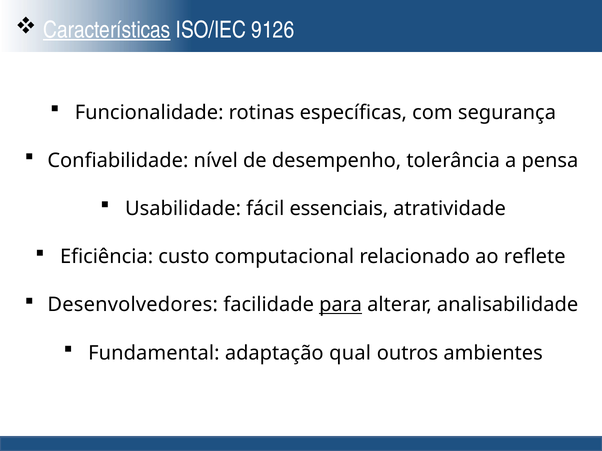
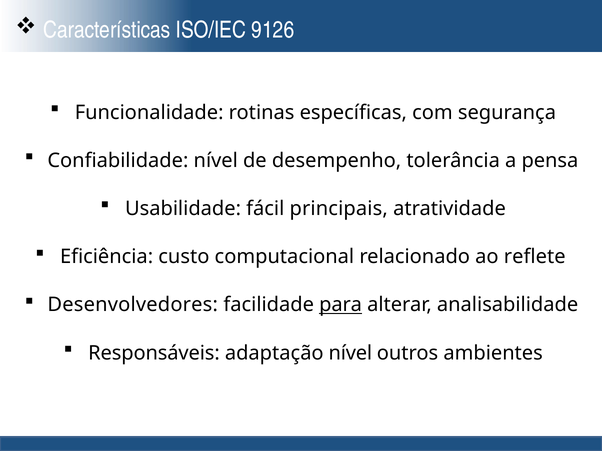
Características underline: present -> none (107, 30)
essenciais: essenciais -> principais (339, 209)
Fundamental: Fundamental -> Responsáveis (154, 353)
adaptação qual: qual -> nível (350, 353)
